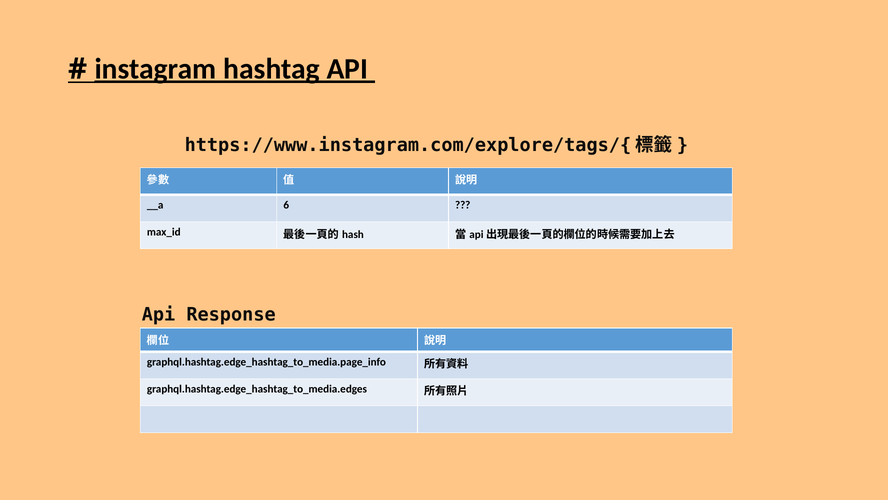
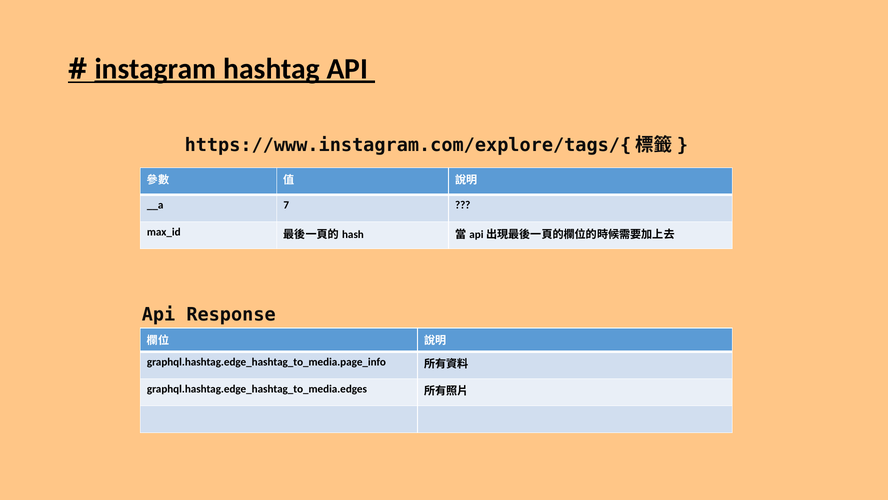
6: 6 -> 7 (286, 205)
